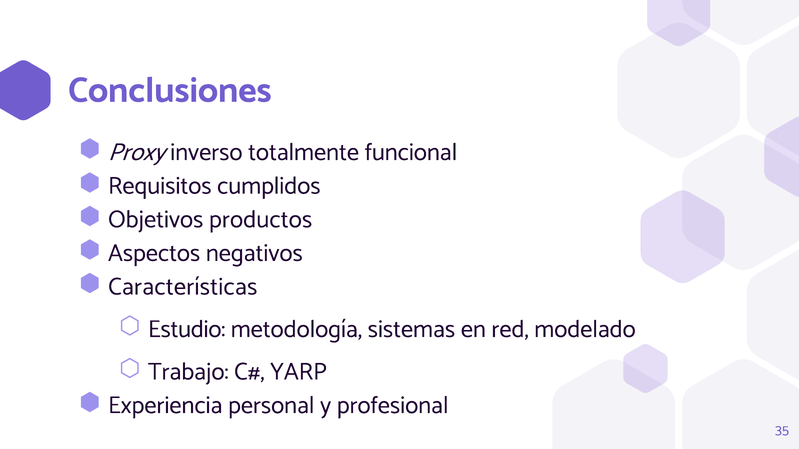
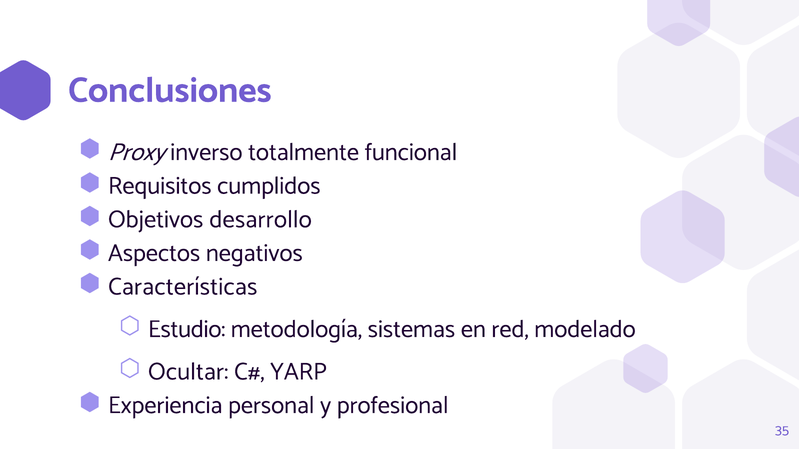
productos: productos -> desarrollo (261, 219)
Trabajo: Trabajo -> Ocultar (188, 372)
